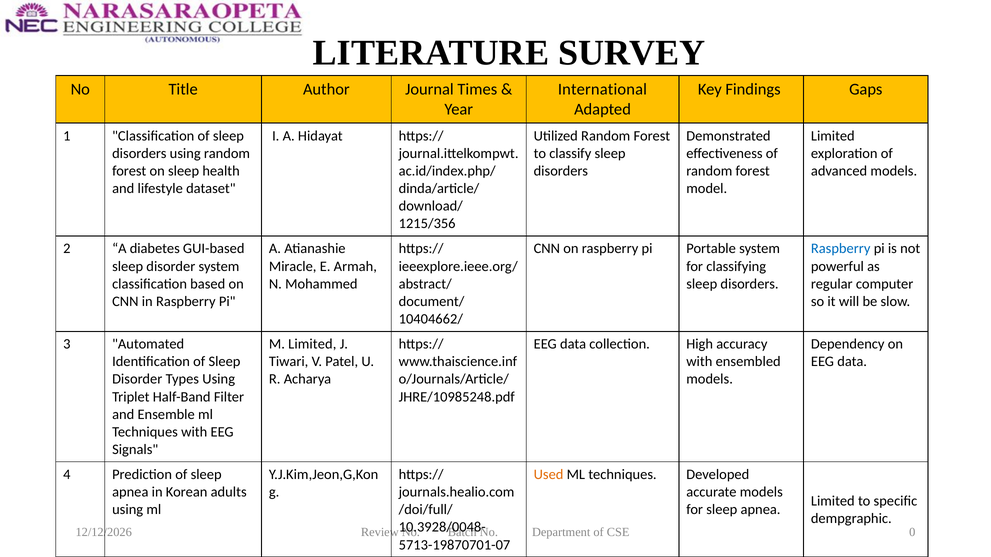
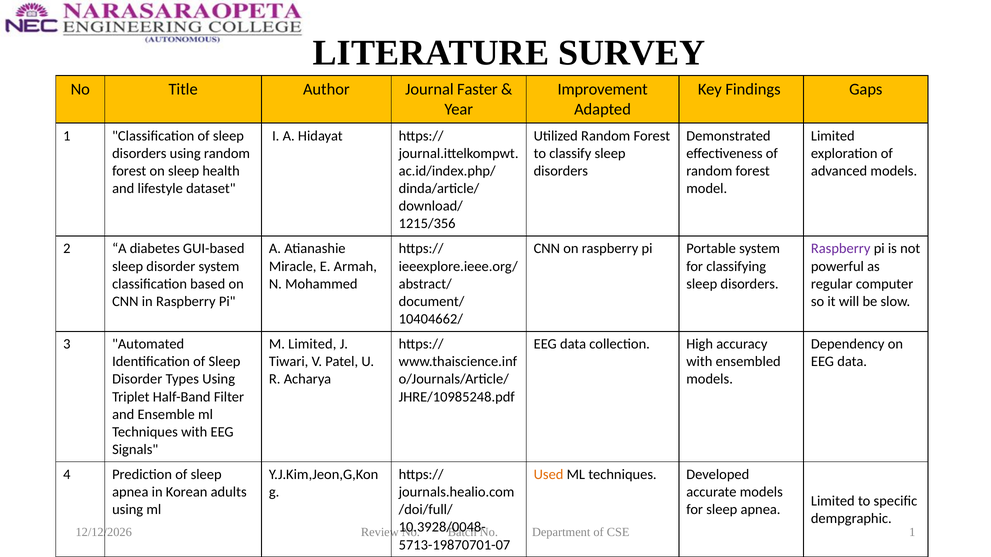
Times: Times -> Faster (477, 89)
International: International -> Improvement (603, 89)
Raspberry colour: blue -> purple (841, 249)
CSE 0: 0 -> 1 (912, 532)
